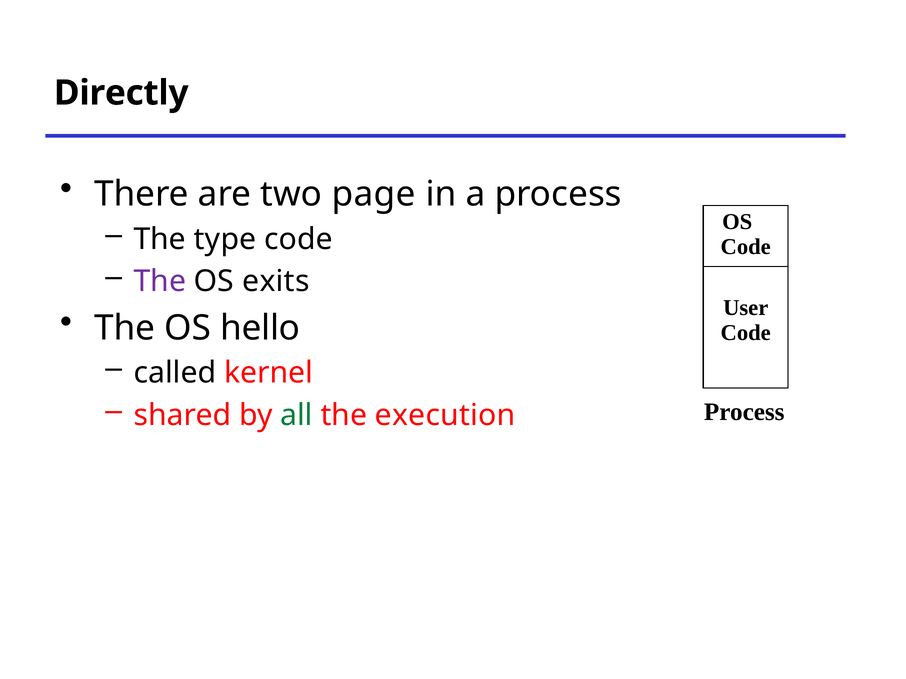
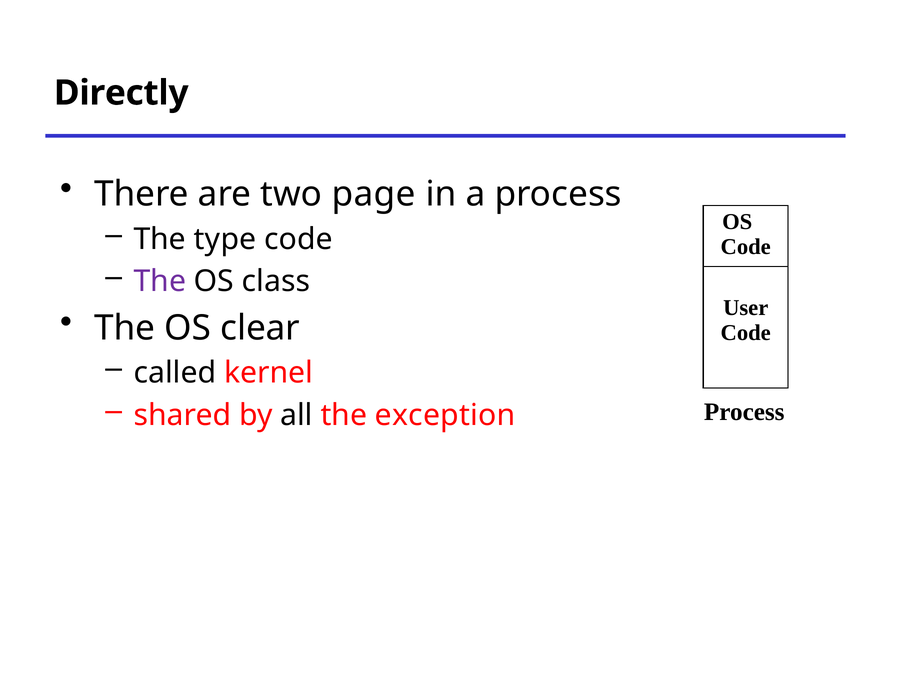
exits: exits -> class (276, 281)
hello: hello -> clear (260, 328)
all colour: green -> black (296, 415)
execution: execution -> exception (445, 415)
